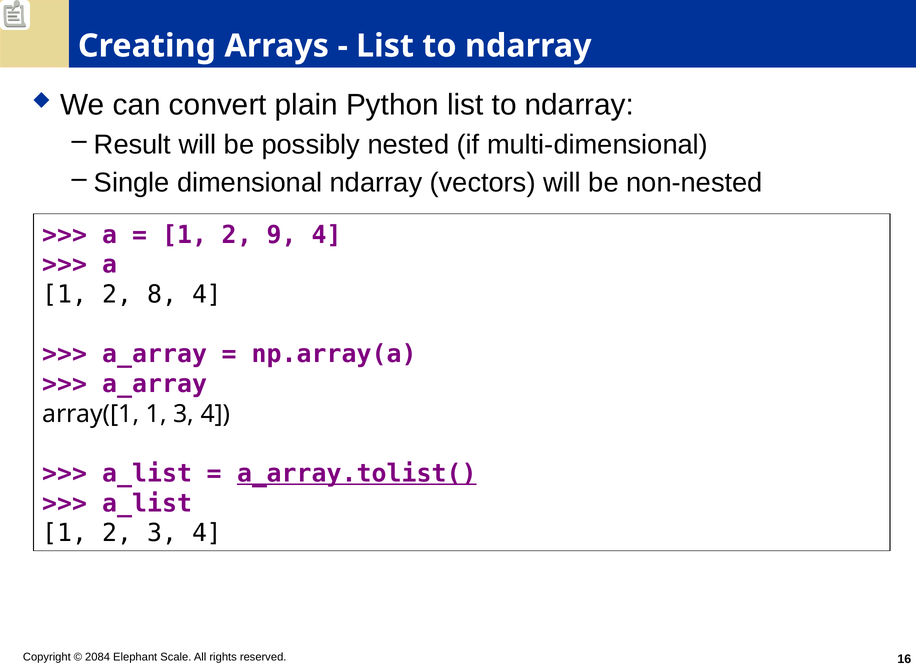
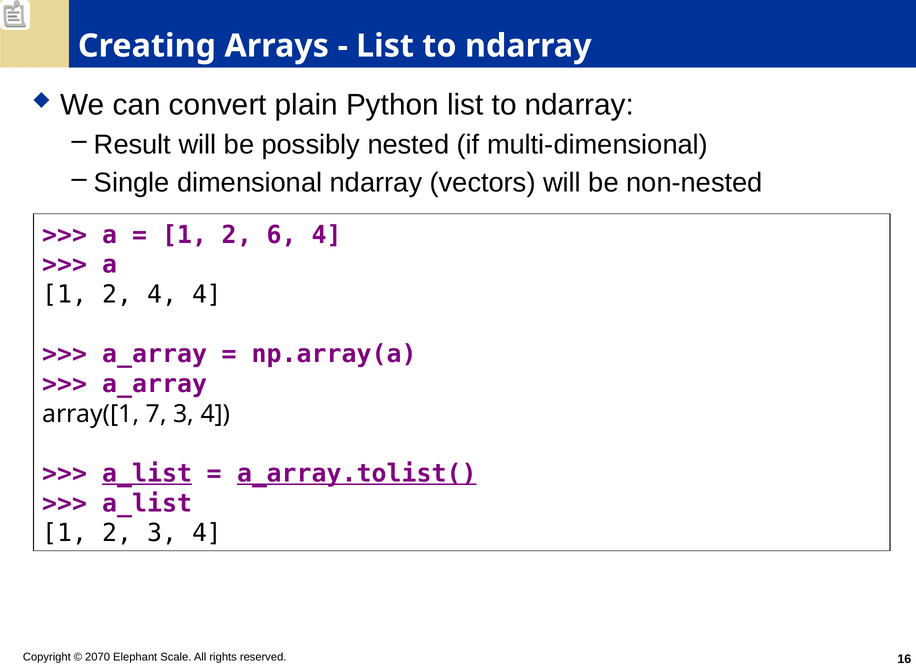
9: 9 -> 6 (282, 235)
2 8: 8 -> 4 (162, 294)
array([1 1: 1 -> 7 (156, 413)
a_list underline: none -> present (147, 473)
2084: 2084 -> 2070 (98, 656)
